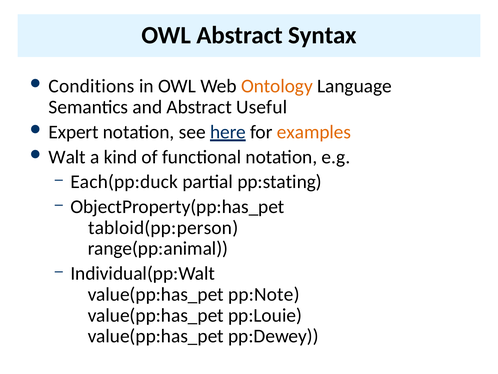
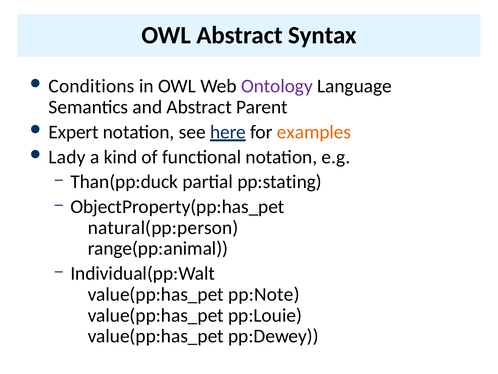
Ontology colour: orange -> purple (277, 86)
Useful: Useful -> Parent (262, 107)
Walt: Walt -> Lady (67, 157)
Each(pp:duck: Each(pp:duck -> Than(pp:duck (124, 182)
tabloid(pp:person: tabloid(pp:person -> natural(pp:person (163, 227)
